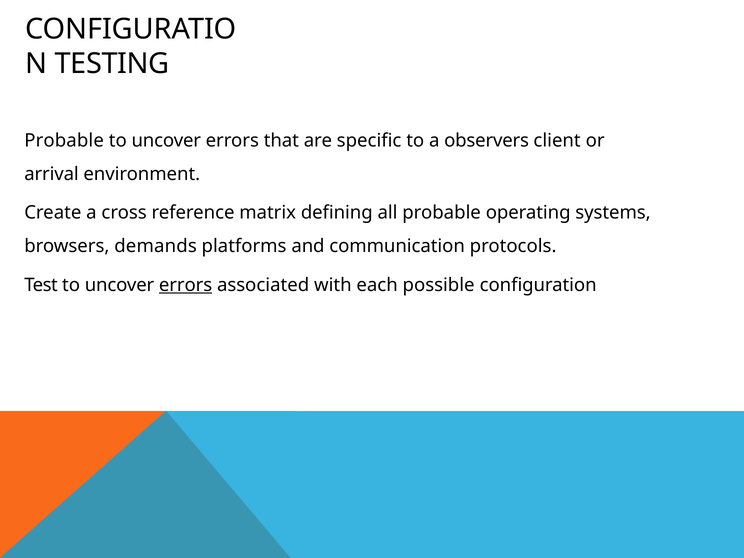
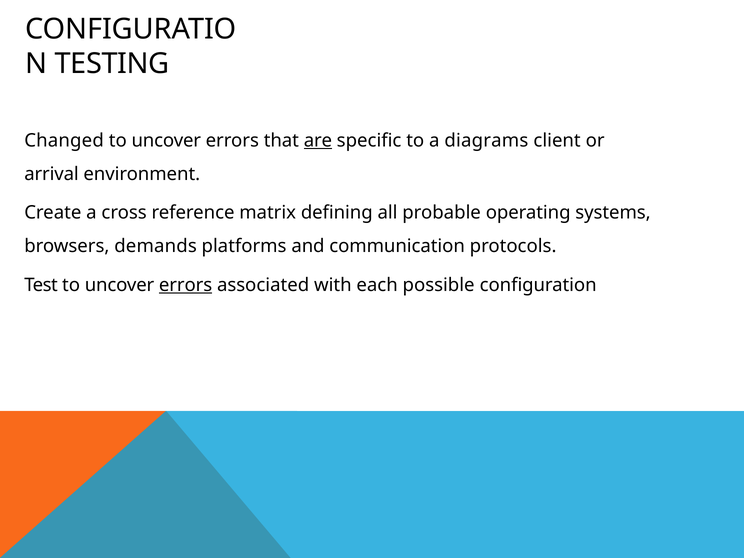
Probable: Probable -> Changed (64, 141)
are underline: none -> present (318, 141)
observers: observers -> diagrams (486, 141)
